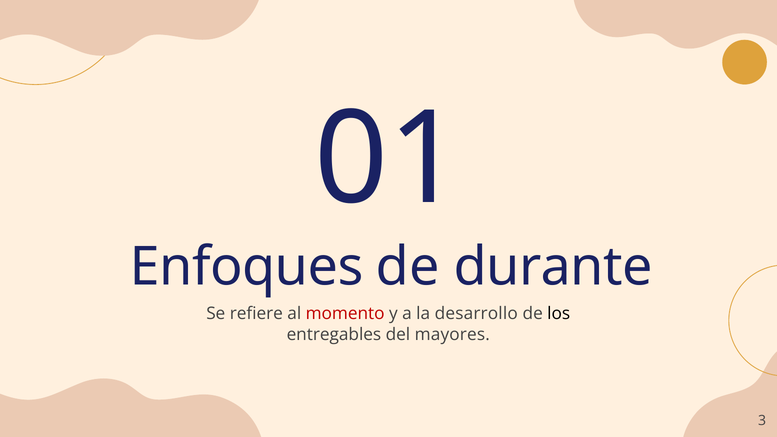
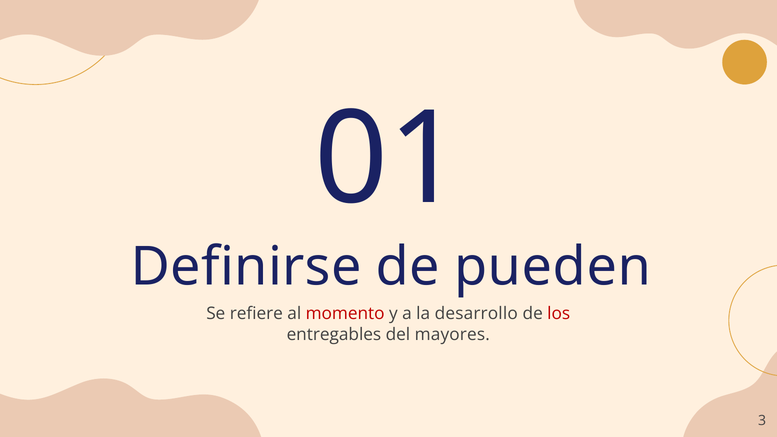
Enfoques: Enfoques -> Definirse (246, 267)
durante: durante -> pueden (553, 267)
los colour: black -> red (559, 314)
